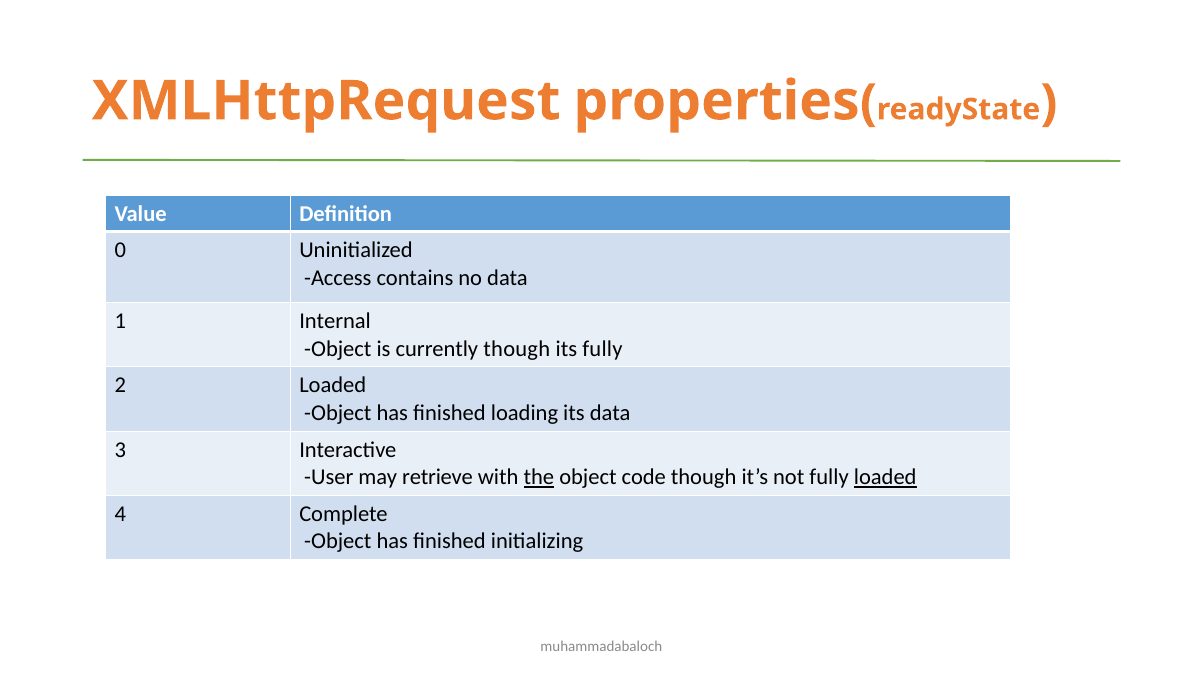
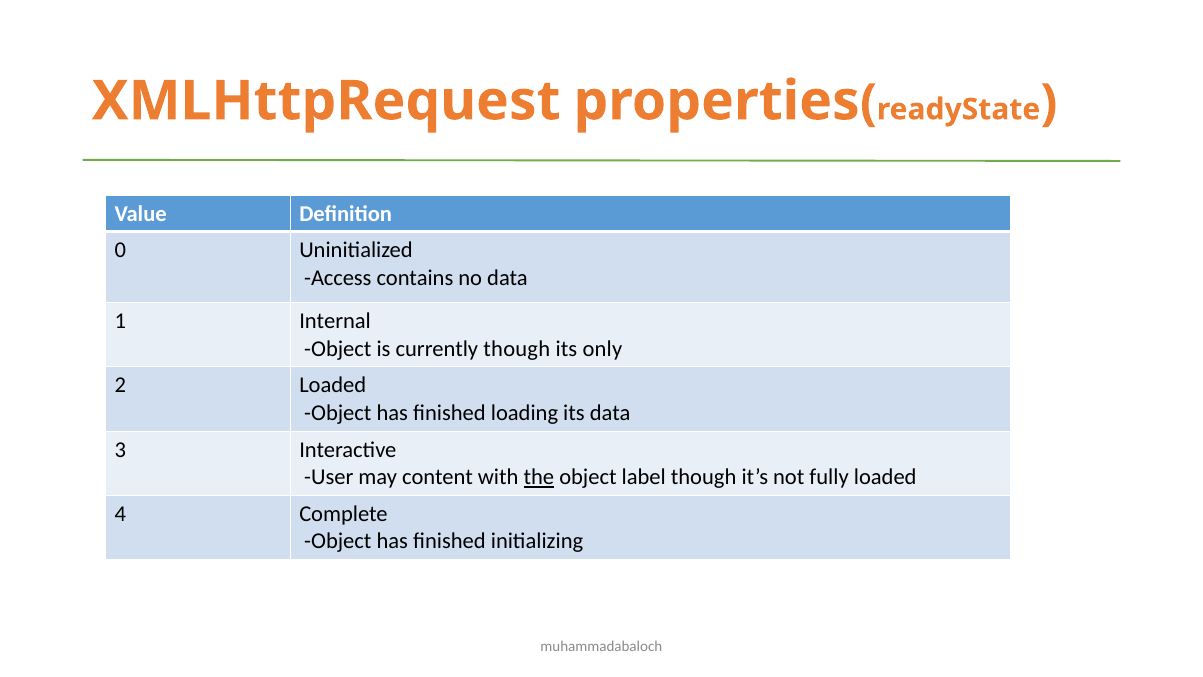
its fully: fully -> only (602, 349)
retrieve: retrieve -> content (437, 477)
code: code -> label (644, 477)
loaded underline: present -> none (885, 477)
